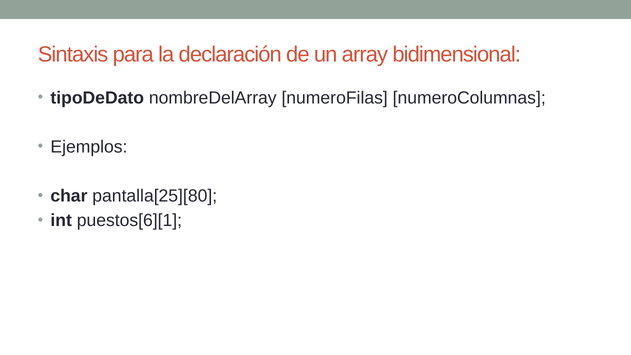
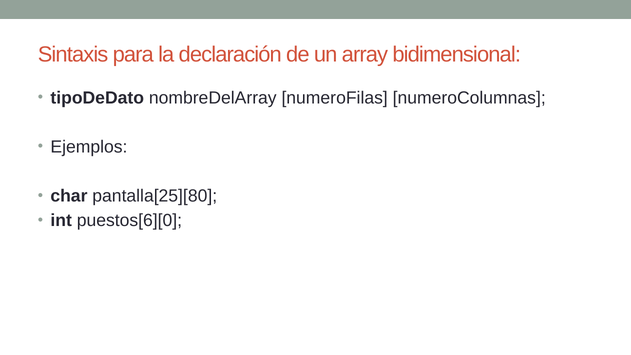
puestos[6][1: puestos[6][1 -> puestos[6][0 (129, 221)
